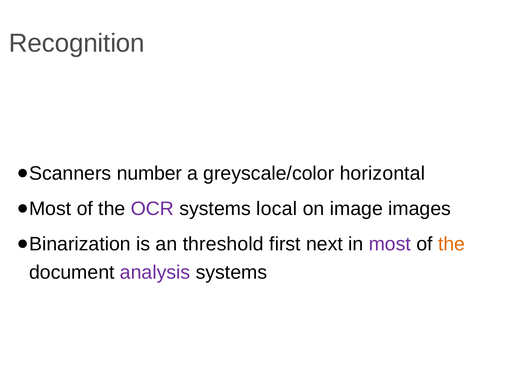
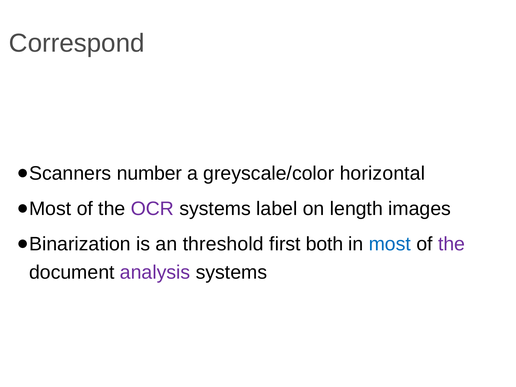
Recognition: Recognition -> Correspond (77, 43)
local: local -> label (277, 209)
image: image -> length (356, 209)
next: next -> both (325, 244)
most colour: purple -> blue (390, 244)
the colour: orange -> purple (452, 244)
